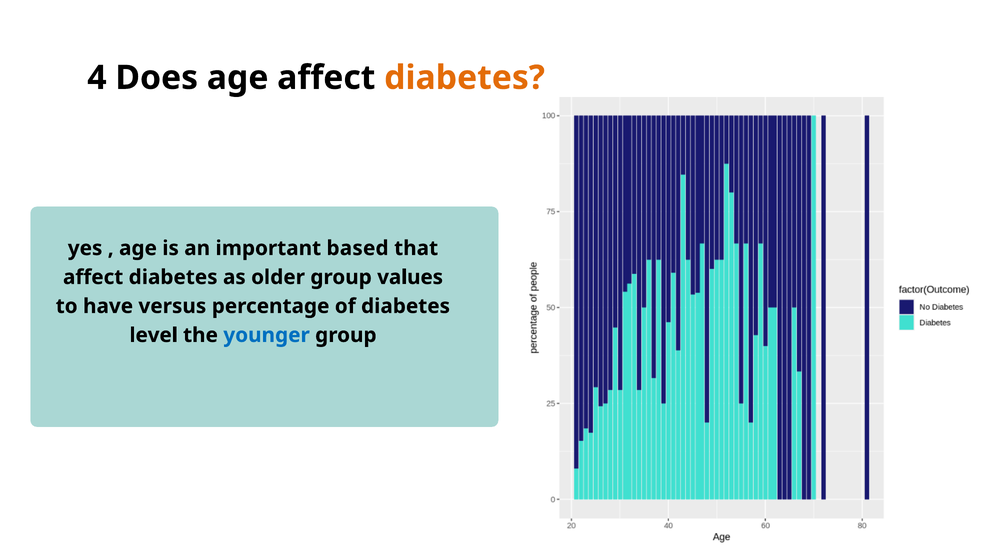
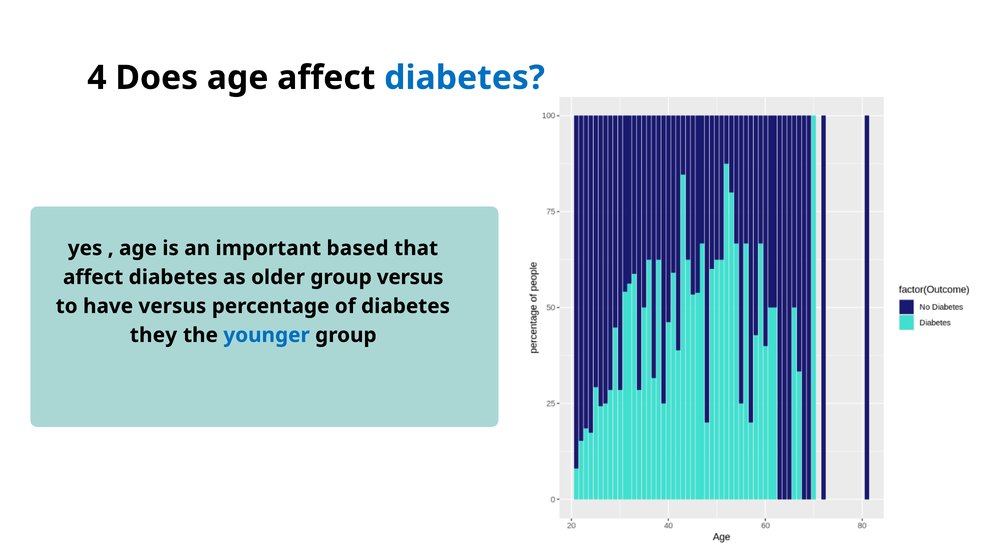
diabetes colour: orange -> blue (465, 78)
group values: values -> versus (410, 277)
level: level -> they (153, 335)
